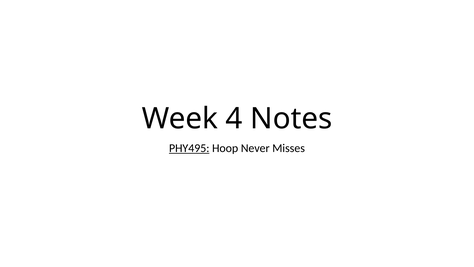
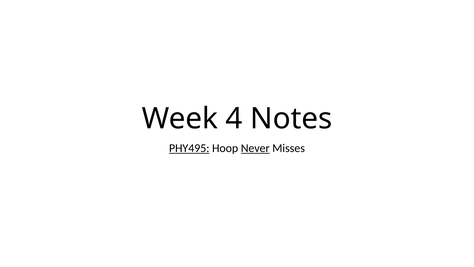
Never underline: none -> present (255, 148)
